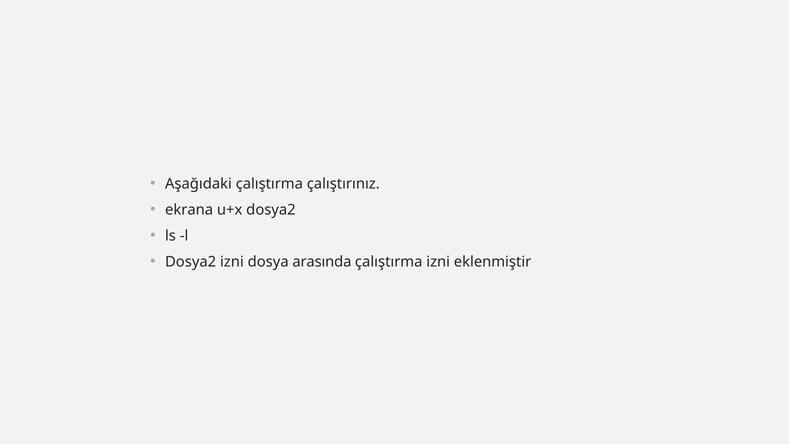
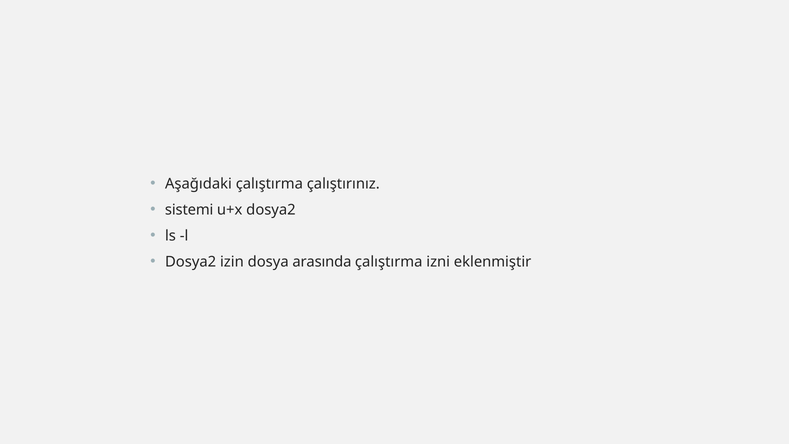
ekrana: ekrana -> sistemi (189, 210)
Dosya2 izni: izni -> izin (232, 262)
